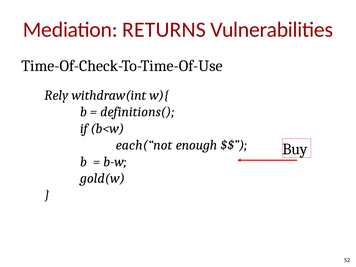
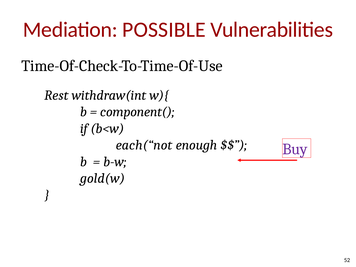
RETURNS: RETURNS -> POSSIBLE (164, 30)
Rely: Rely -> Rest (56, 95)
definitions(: definitions( -> component( (137, 112)
Buy colour: black -> purple (295, 149)
